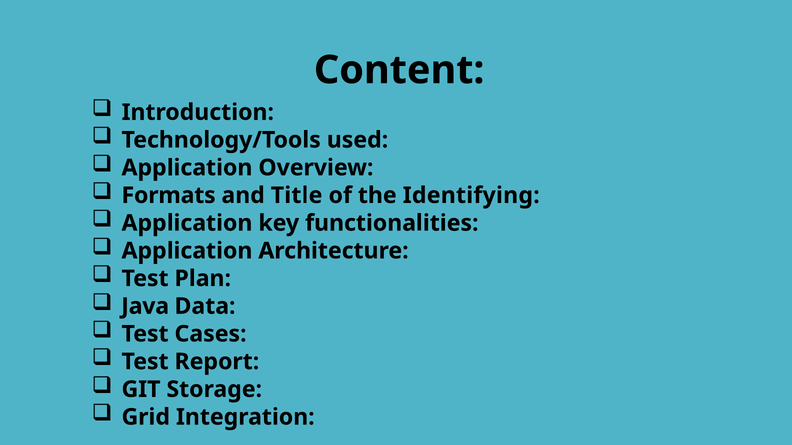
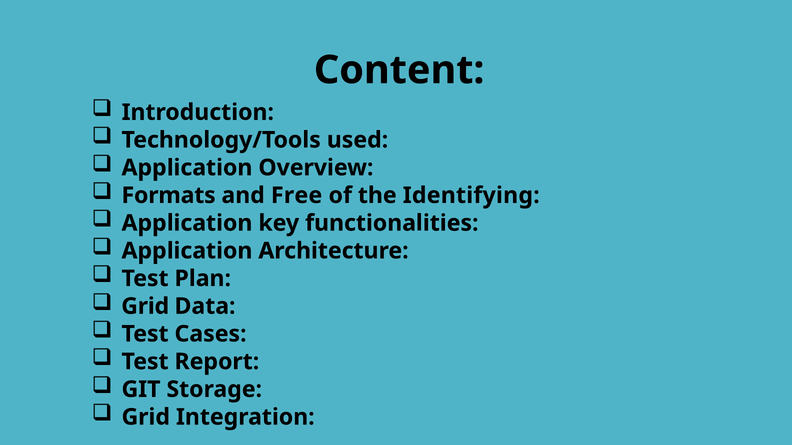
Title: Title -> Free (297, 196)
Java: Java -> Grid (145, 307)
